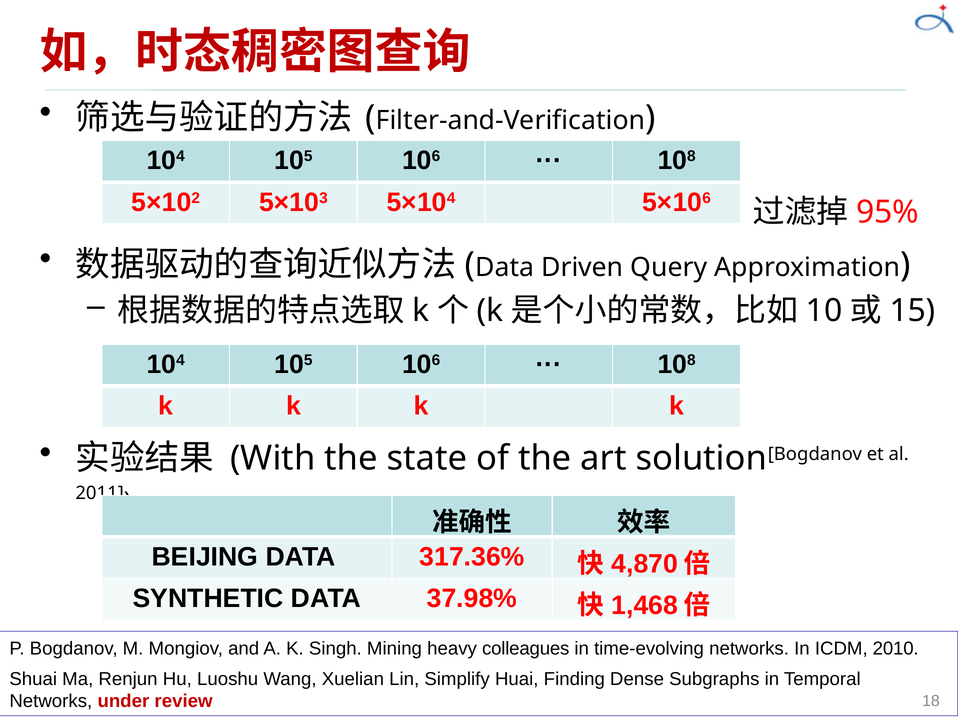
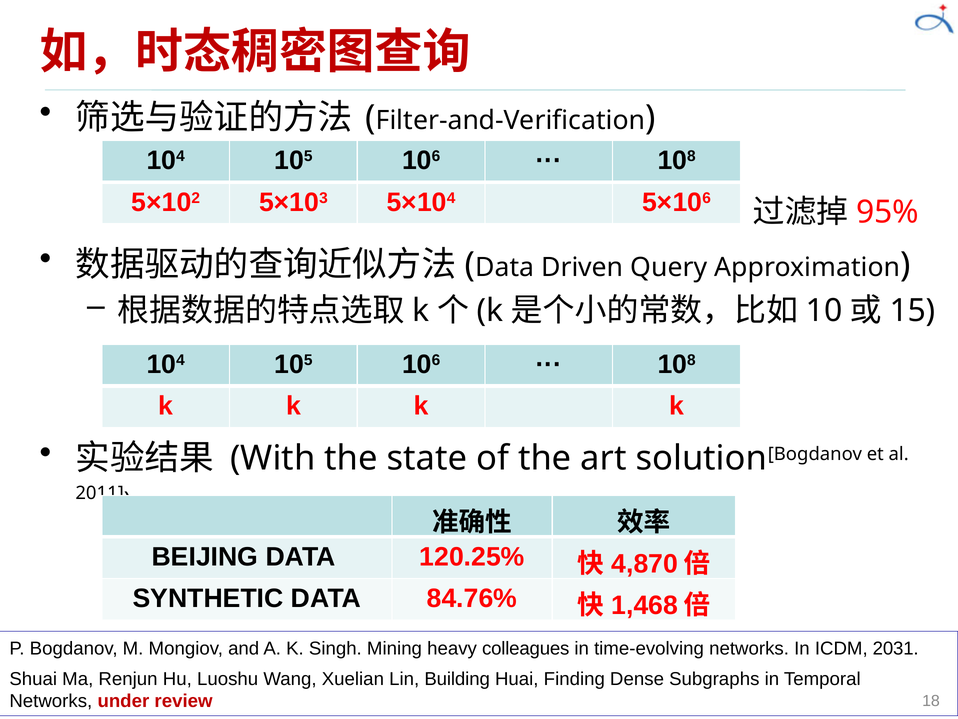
317.36%: 317.36% -> 120.25% (472, 557)
37.98%: 37.98% -> 84.76% (472, 598)
2010: 2010 -> 2031 (896, 648)
Simplify: Simplify -> Building (457, 678)
